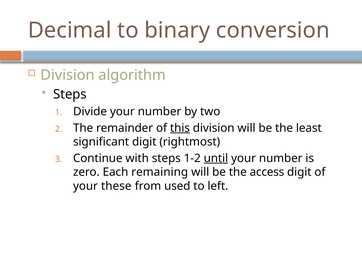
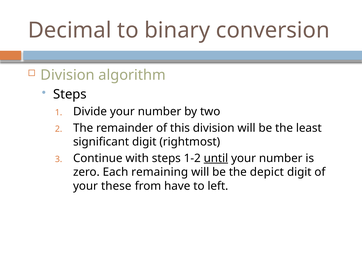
this underline: present -> none (180, 128)
access: access -> depict (267, 172)
used: used -> have (177, 186)
